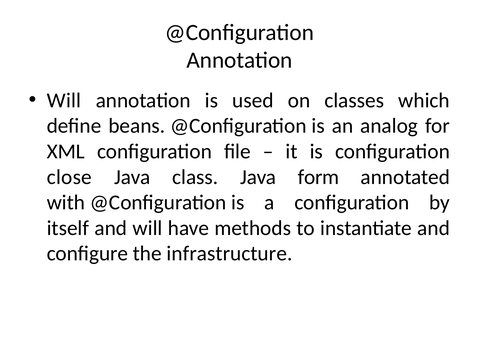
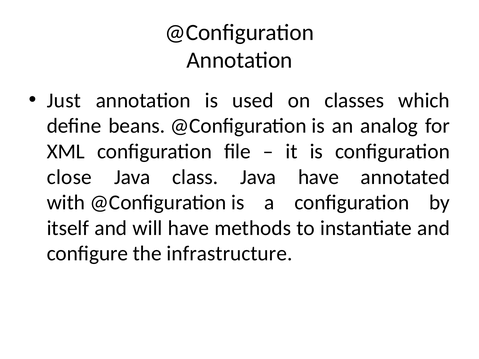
Will: Will -> Just (64, 100)
Java form: form -> have (318, 177)
